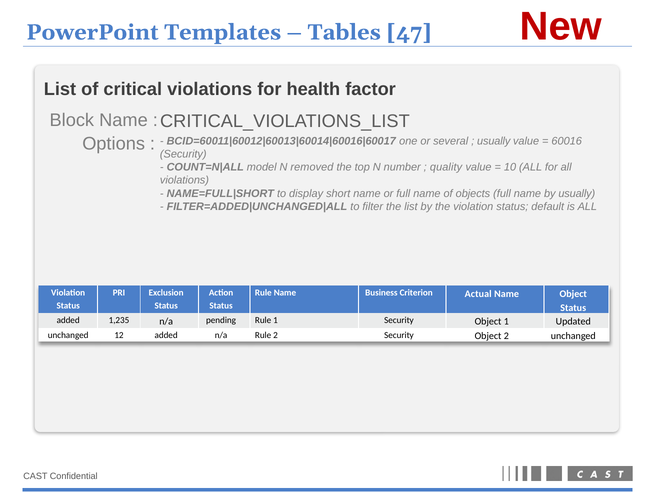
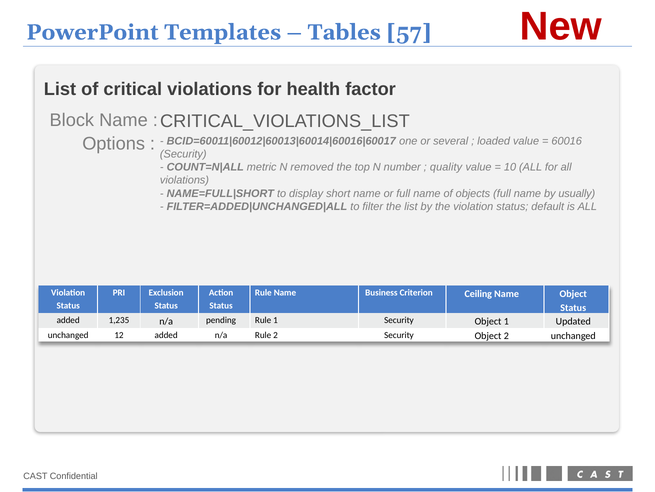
47: 47 -> 57 (409, 32)
usually: usually -> loaded (494, 141)
model: model -> metric (262, 167)
Actual: Actual -> Ceiling (478, 293)
